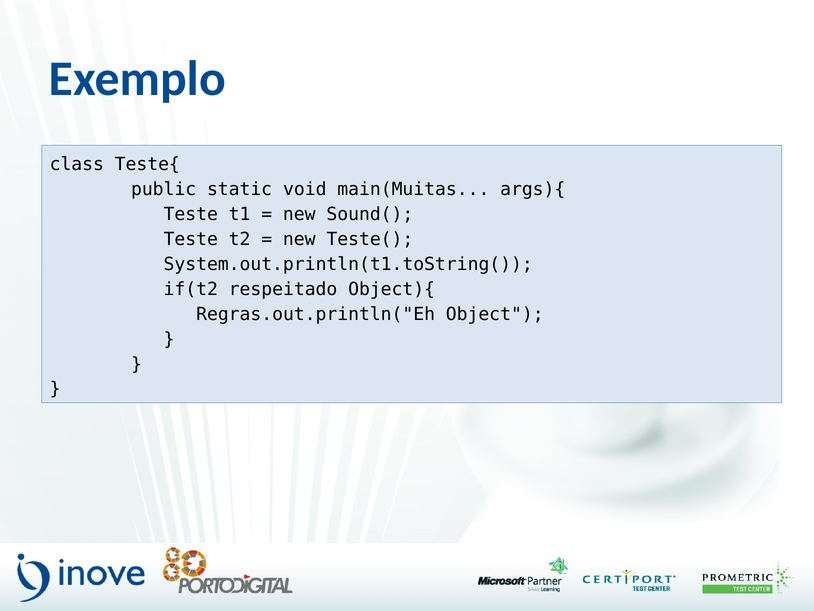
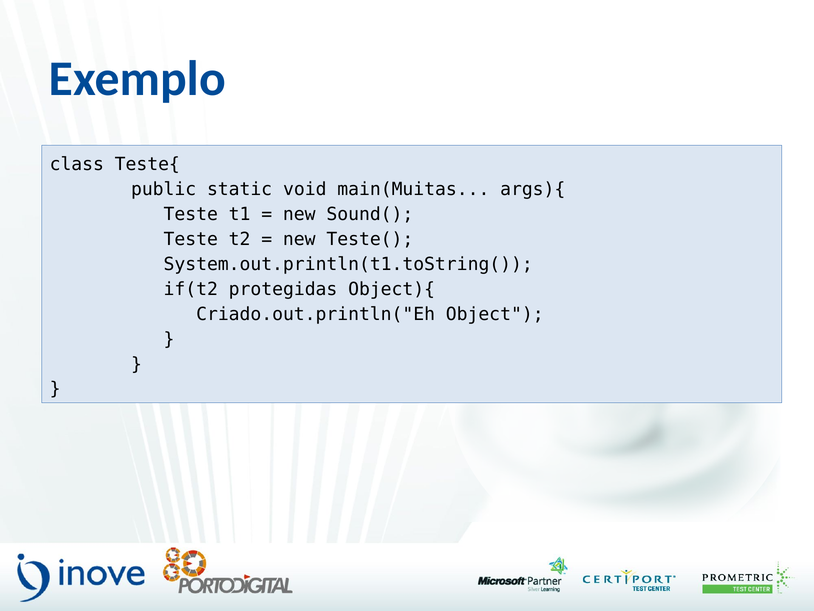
respeitado: respeitado -> protegidas (283, 289)
Regras.out.println("Eh: Regras.out.println("Eh -> Criado.out.println("Eh (316, 314)
